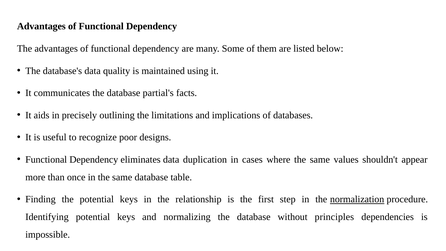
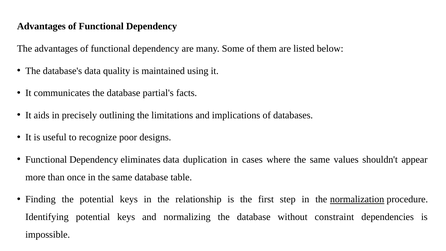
principles: principles -> constraint (334, 217)
